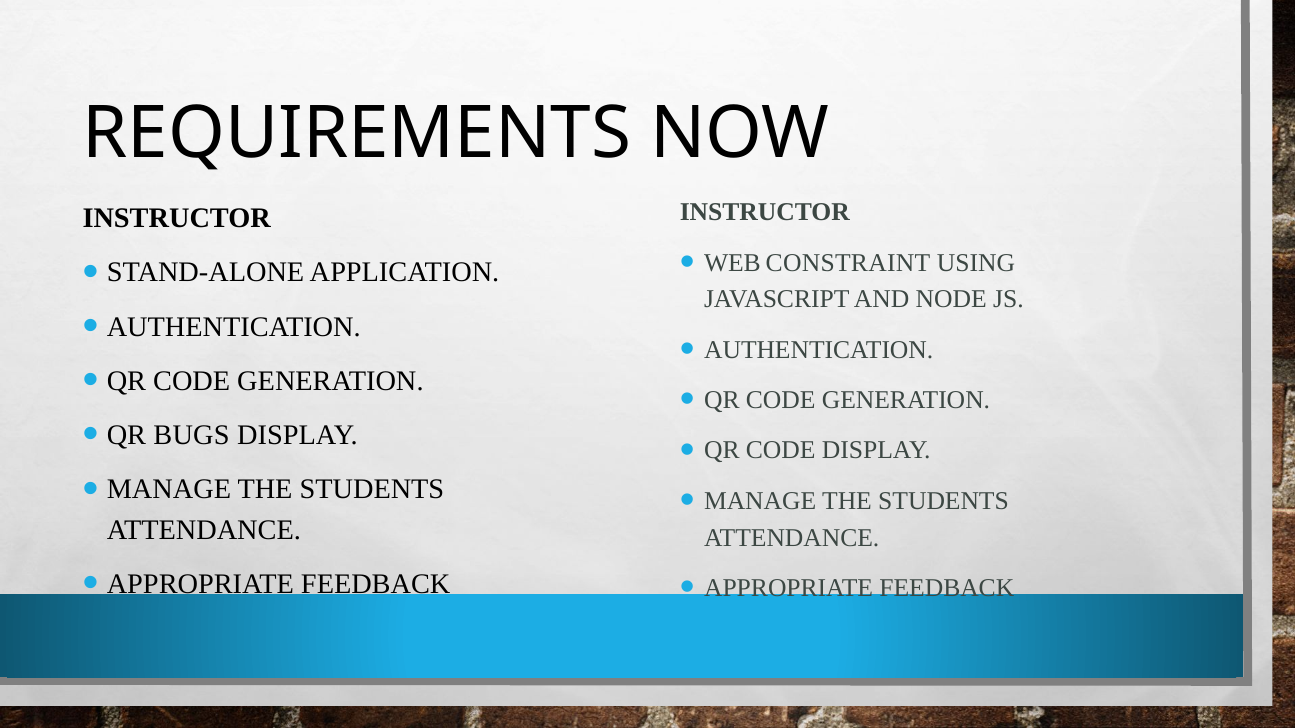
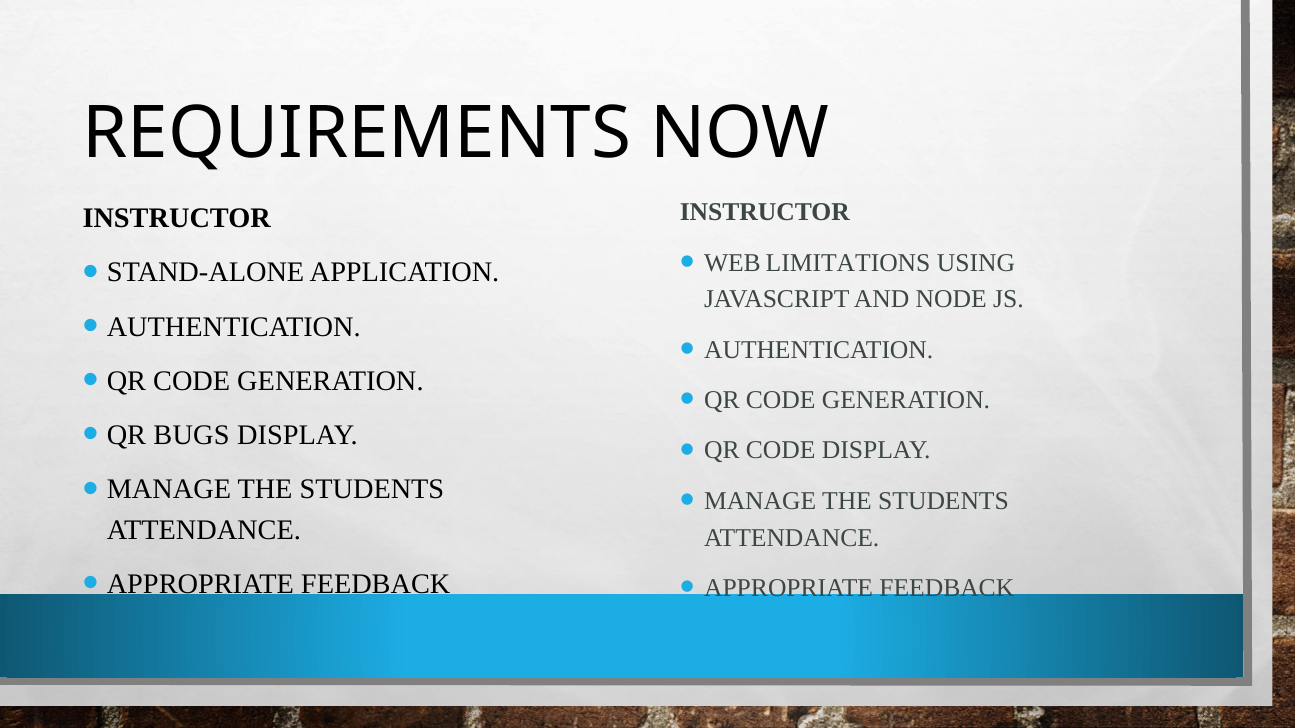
CONSTRAINT: CONSTRAINT -> LIMITATIONS (848, 263)
